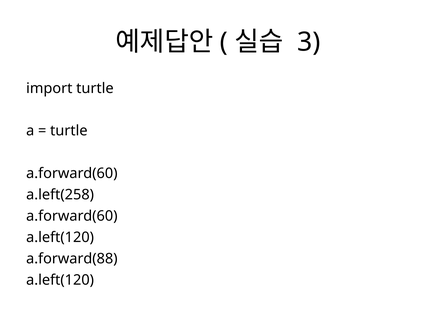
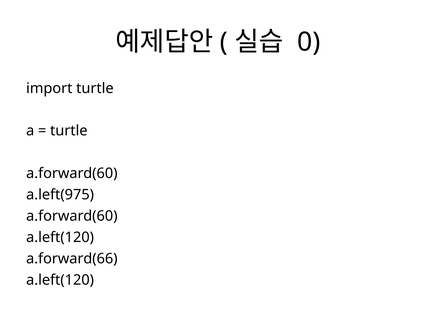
3: 3 -> 0 (309, 42)
a.left(258: a.left(258 -> a.left(975 (60, 195)
a.forward(88: a.forward(88 -> a.forward(66 (72, 259)
